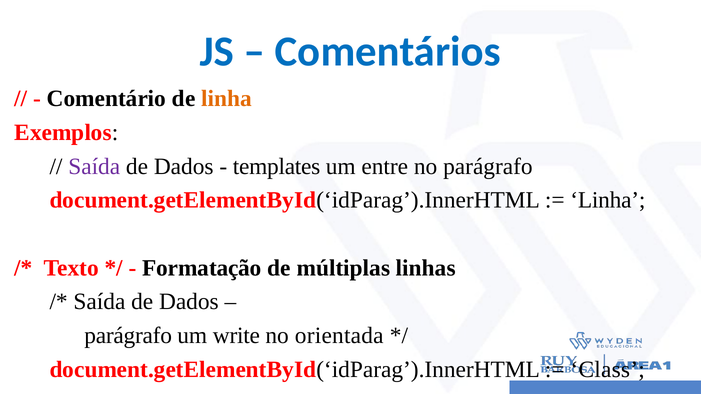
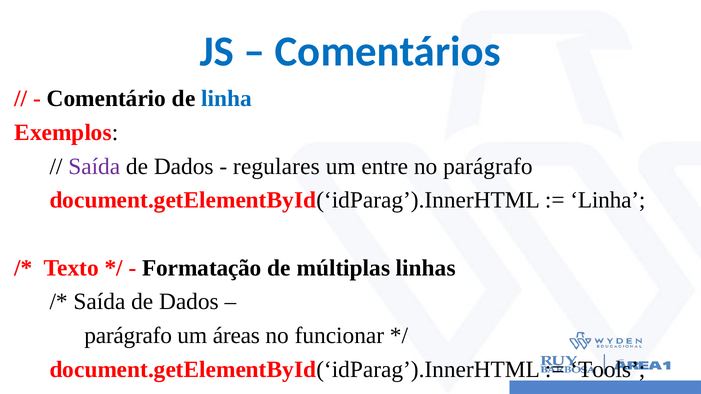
linha colour: orange -> blue (226, 99)
templates: templates -> regulares (276, 166)
write: write -> áreas (236, 336)
orientada: orientada -> funcionar (339, 336)
Class: Class -> Tools (608, 370)
